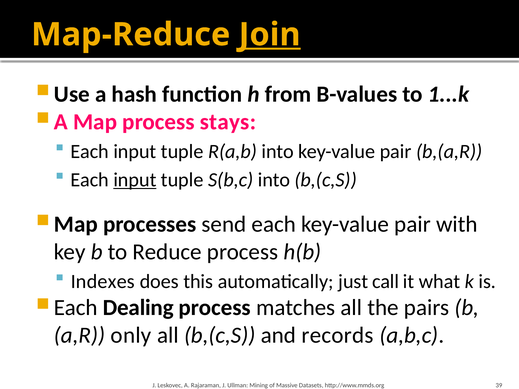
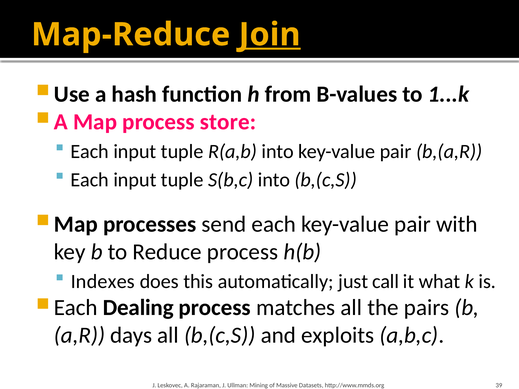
stays: stays -> store (228, 122)
input underline: present -> none (135, 180)
only: only -> days (131, 336)
records: records -> exploits (338, 336)
